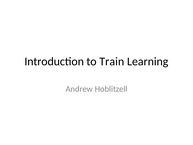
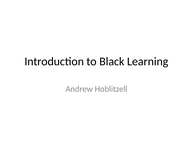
Train: Train -> Black (112, 61)
